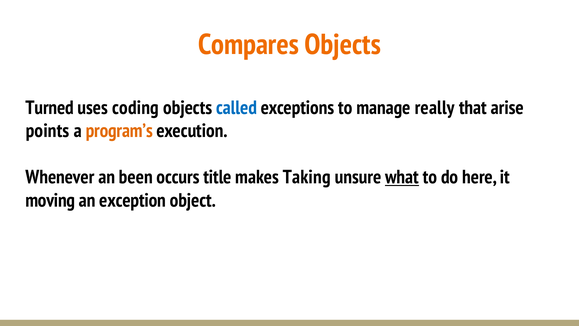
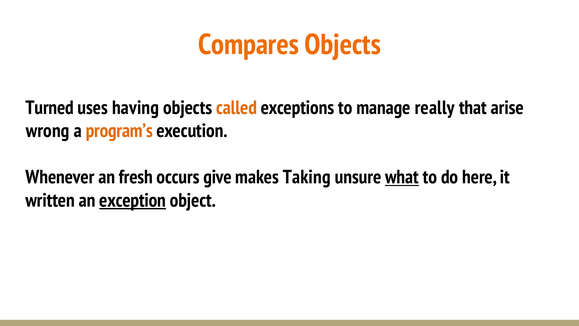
coding: coding -> having (136, 108)
called colour: blue -> orange (237, 108)
points: points -> wrong (48, 131)
been: been -> fresh (136, 177)
title: title -> give (218, 177)
moving: moving -> written (50, 200)
exception underline: none -> present (133, 200)
